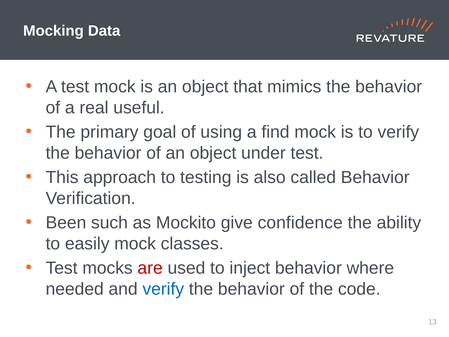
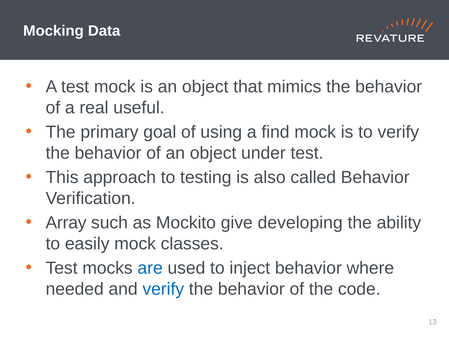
Been: Been -> Array (66, 223)
confidence: confidence -> developing (300, 223)
are colour: red -> blue (150, 268)
